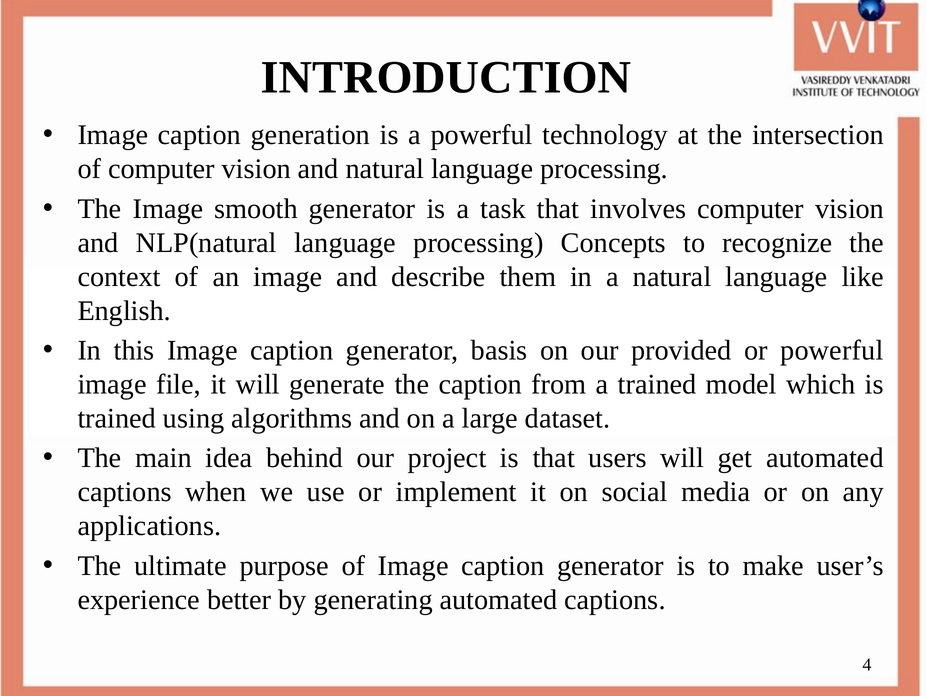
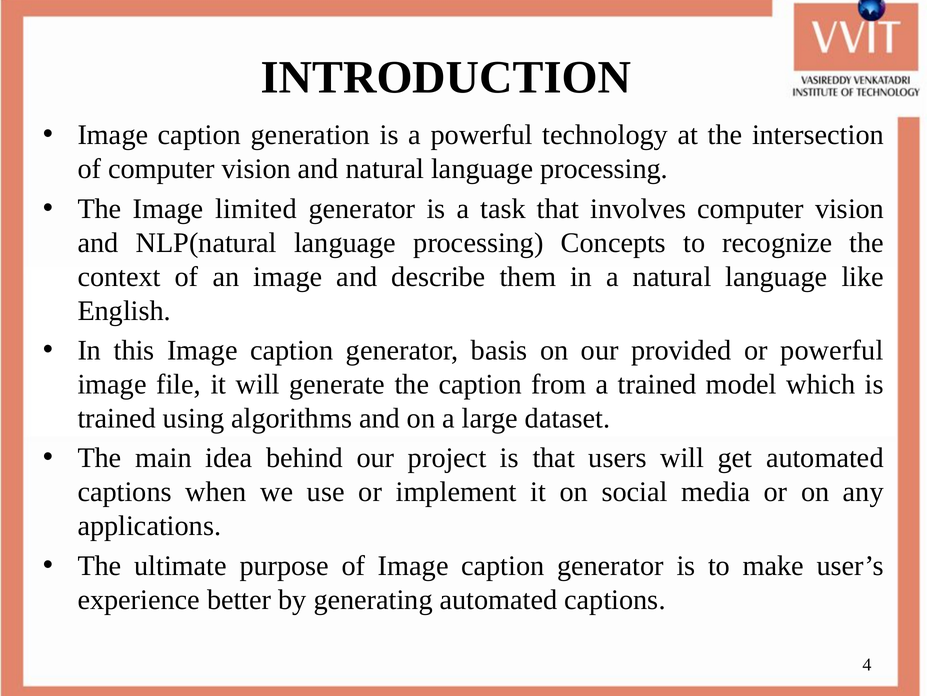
smooth: smooth -> limited (256, 208)
